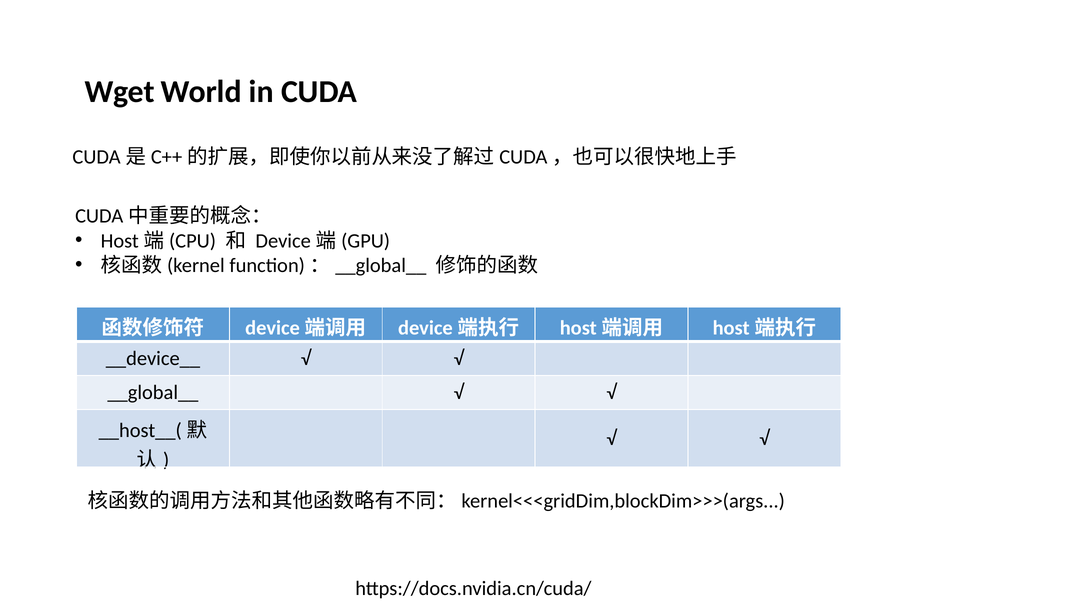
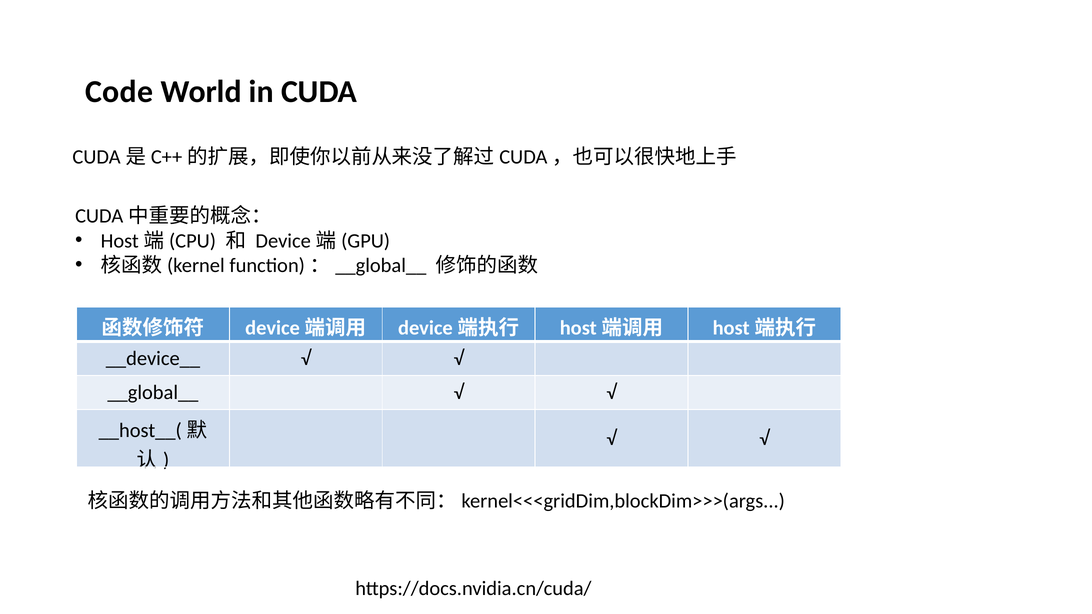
Wget: Wget -> Code (119, 92)
